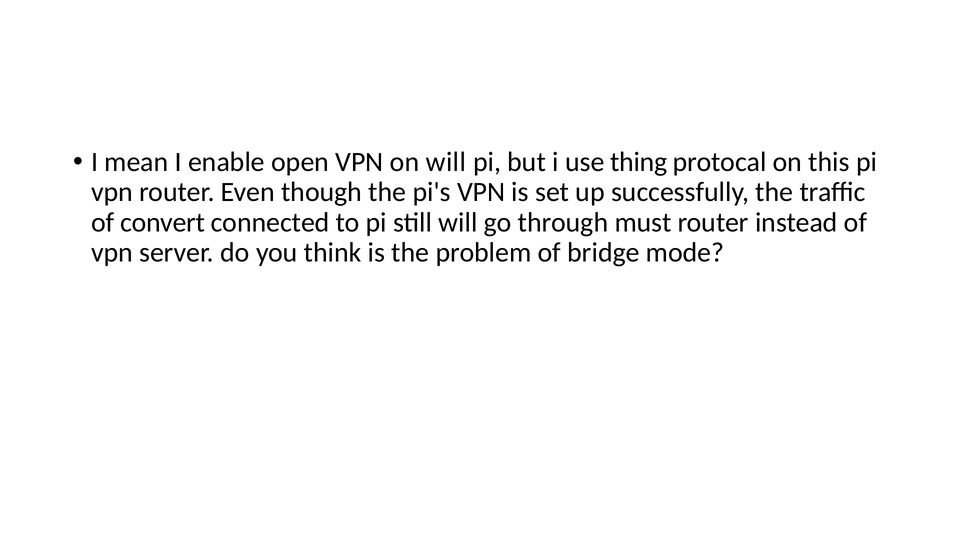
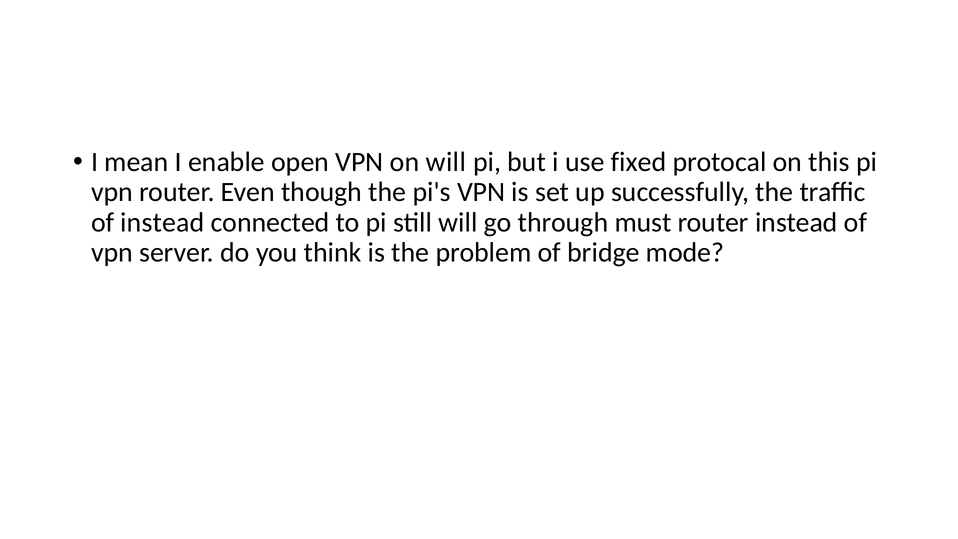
thing: thing -> fixed (639, 162)
of convert: convert -> instead (162, 222)
